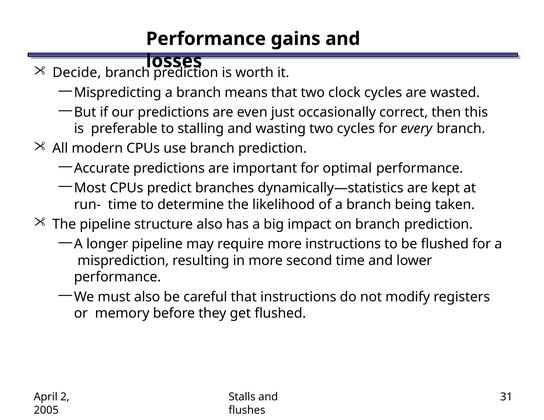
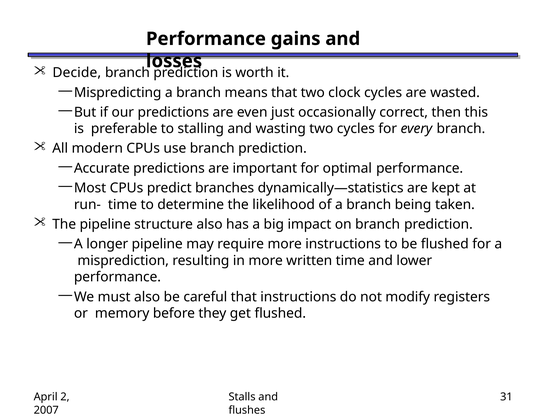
second: second -> written (309, 261)
2005: 2005 -> 2007 (46, 410)
